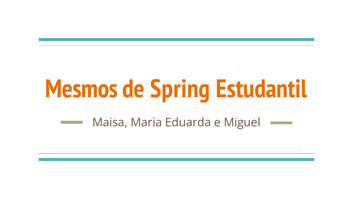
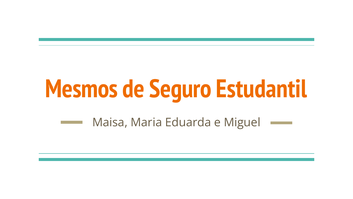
Spring: Spring -> Seguro (180, 89)
